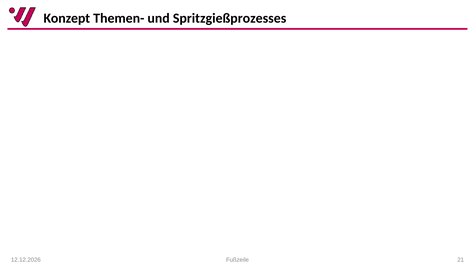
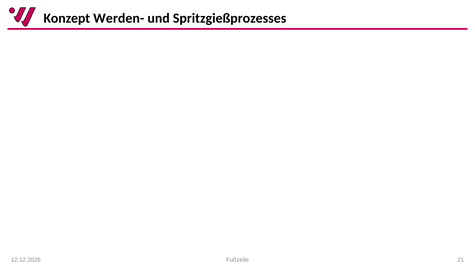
Themen-: Themen- -> Werden- (119, 18)
